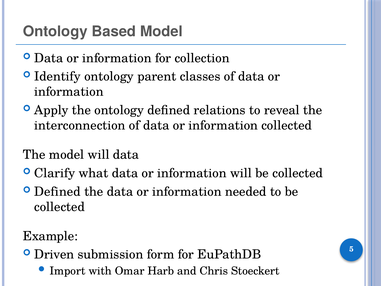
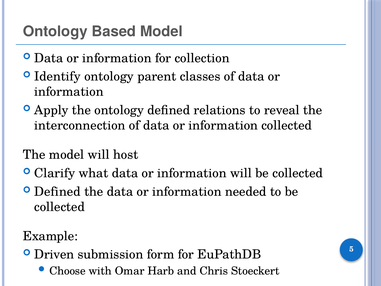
will data: data -> host (126, 155)
Import: Import -> Choose (68, 271)
